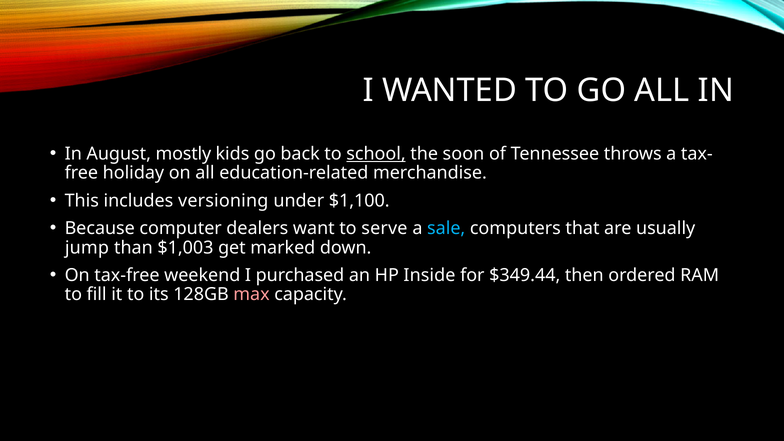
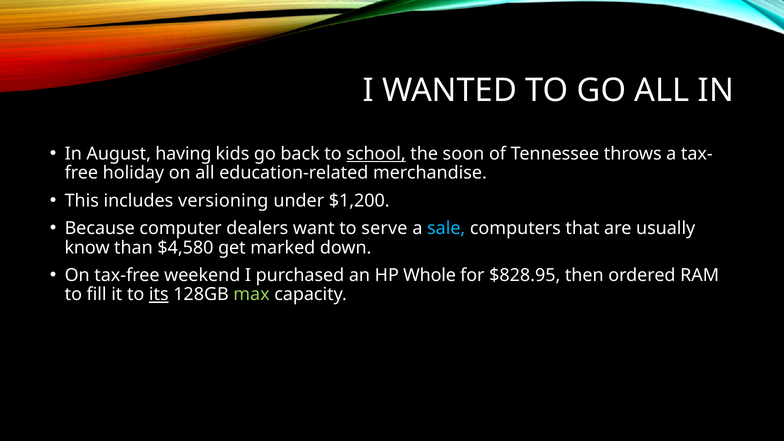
mostly: mostly -> having (183, 154)
$1,100: $1,100 -> $1,200 (359, 201)
jump: jump -> know (87, 248)
$1,003: $1,003 -> $4,580 (185, 248)
Inside: Inside -> Whole (430, 275)
$349.44: $349.44 -> $828.95 (525, 275)
its underline: none -> present (159, 295)
max colour: pink -> light green (251, 295)
